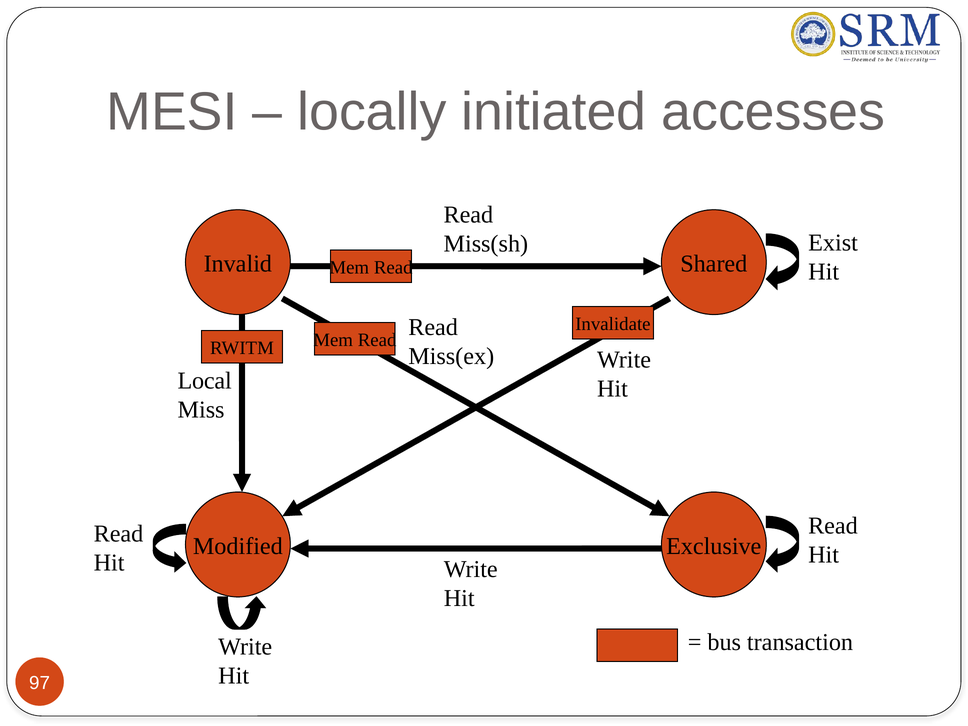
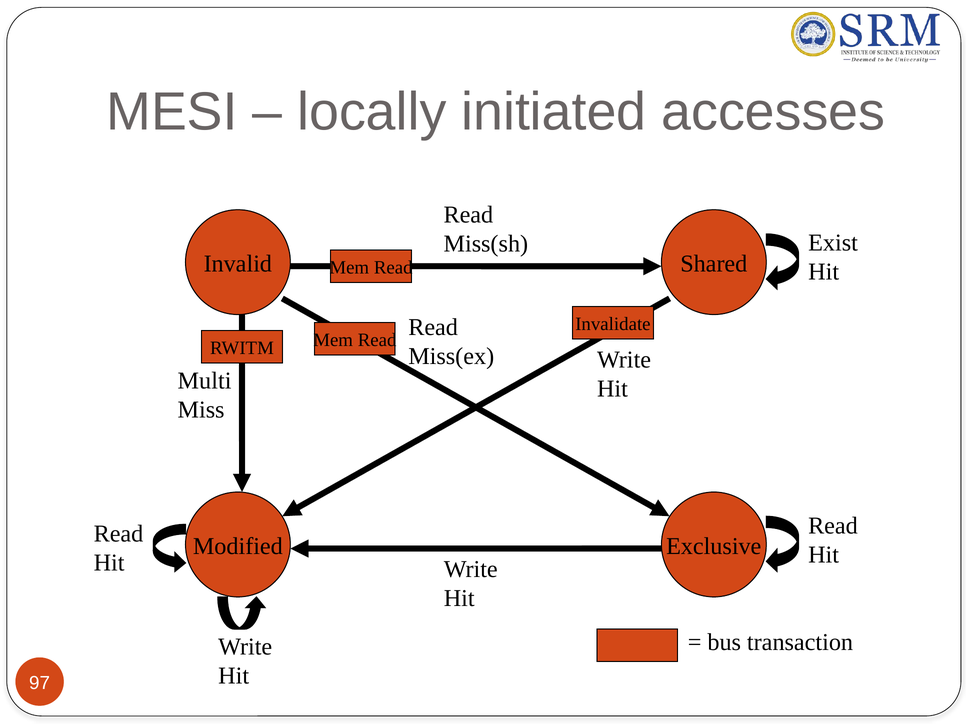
Local: Local -> Multi (205, 381)
